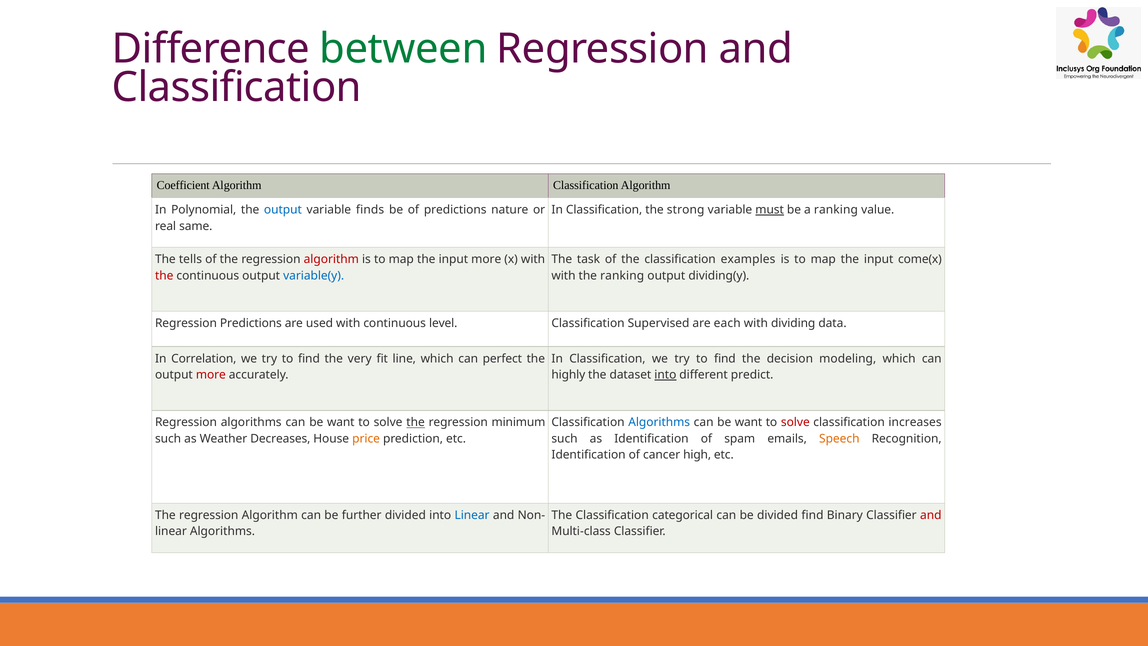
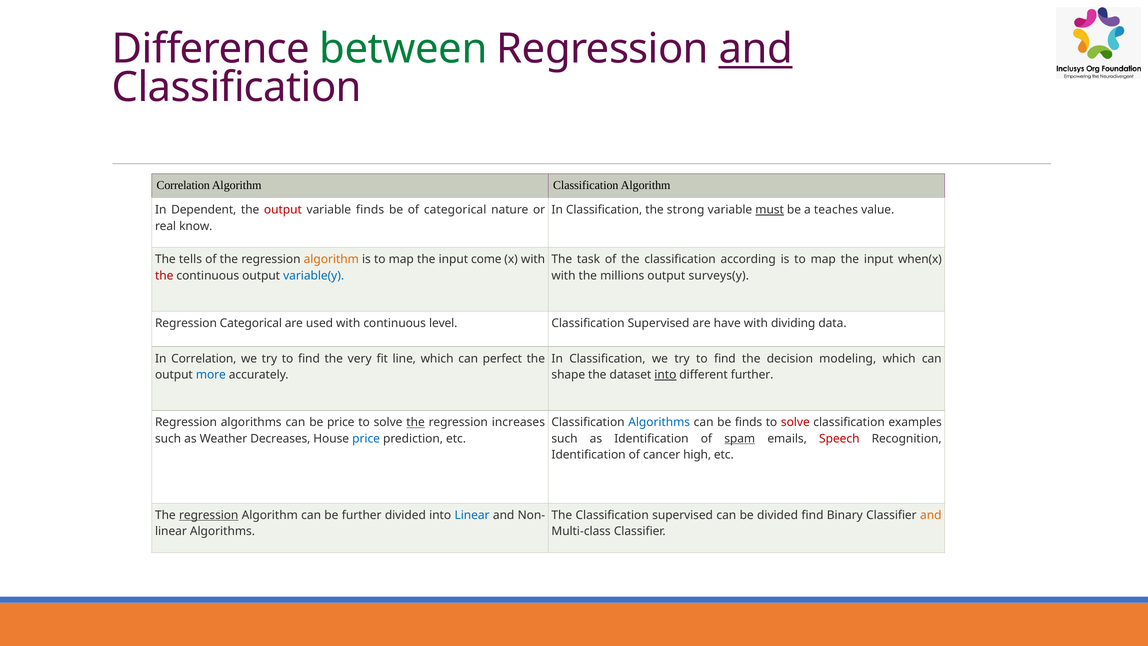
and underline: none -> present (756, 49)
Coefficient: Coefficient -> Correlation (183, 185)
Polynomial: Polynomial -> Dependent (204, 210)
output colour: blue -> red (283, 210)
of predictions: predictions -> categorical (455, 210)
a ranking: ranking -> teaches (836, 210)
same: same -> know (196, 226)
algorithm colour: red -> orange (331, 259)
input more: more -> come (486, 259)
examples: examples -> according (748, 259)
come(x: come(x -> when(x (920, 259)
the ranking: ranking -> millions (622, 276)
dividing(y: dividing(y -> surveys(y (719, 276)
Regression Predictions: Predictions -> Categorical (251, 323)
each: each -> have (727, 323)
more colour: red -> blue (211, 375)
highly: highly -> shape (568, 375)
different predict: predict -> further (752, 375)
want: want -> price (341, 422)
minimum: minimum -> increases (518, 422)
want: want -> finds (749, 422)
increases: increases -> examples (915, 422)
price colour: orange -> blue (366, 439)
spam underline: none -> present (740, 439)
Speech colour: orange -> red (839, 439)
regression underline: none -> present (209, 515)
The Classification categorical: categorical -> supervised (683, 515)
and colour: red -> orange (931, 515)
